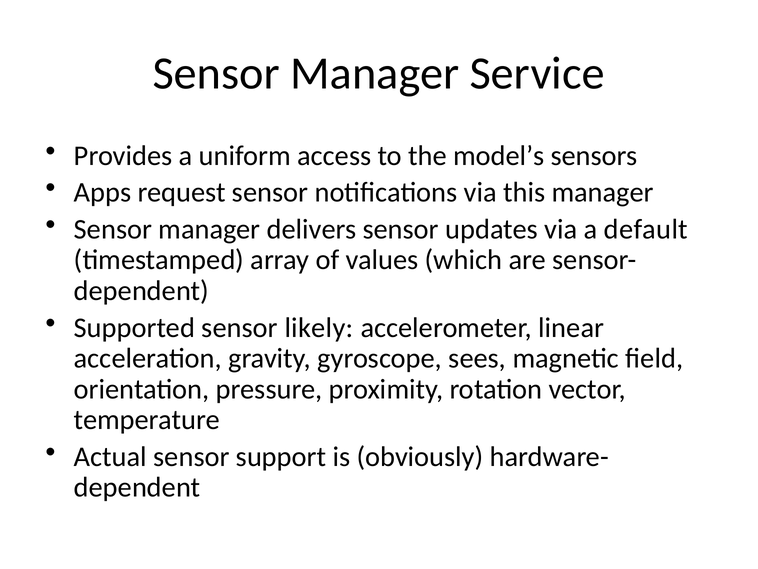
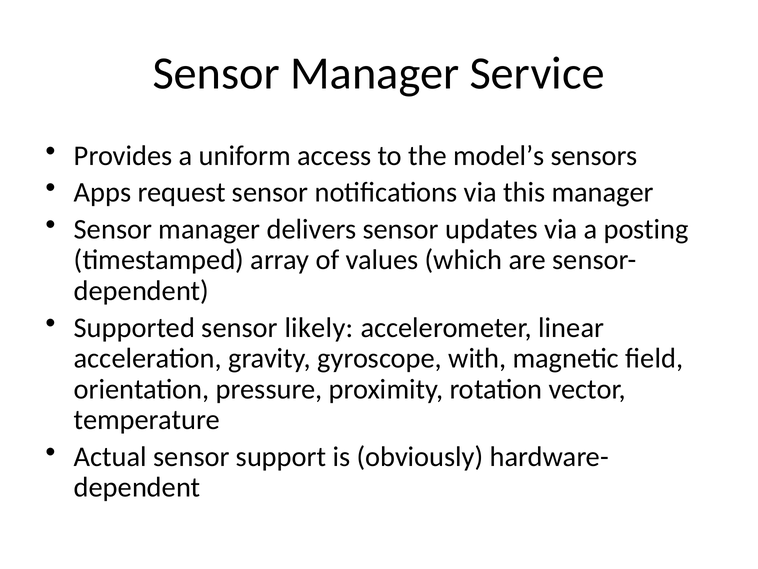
default: default -> posting (646, 229)
sees: sees -> with (477, 358)
